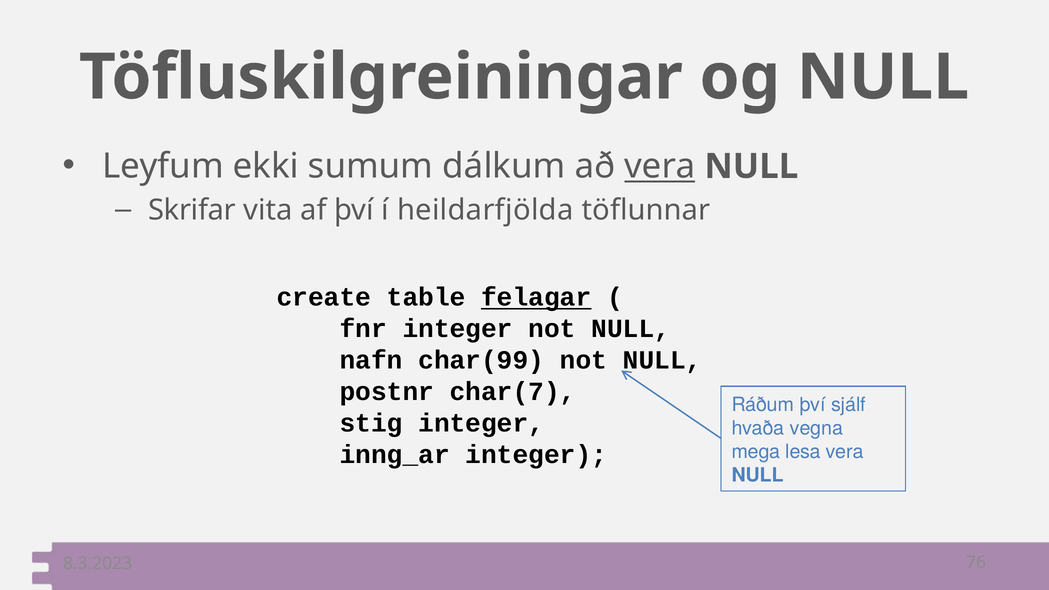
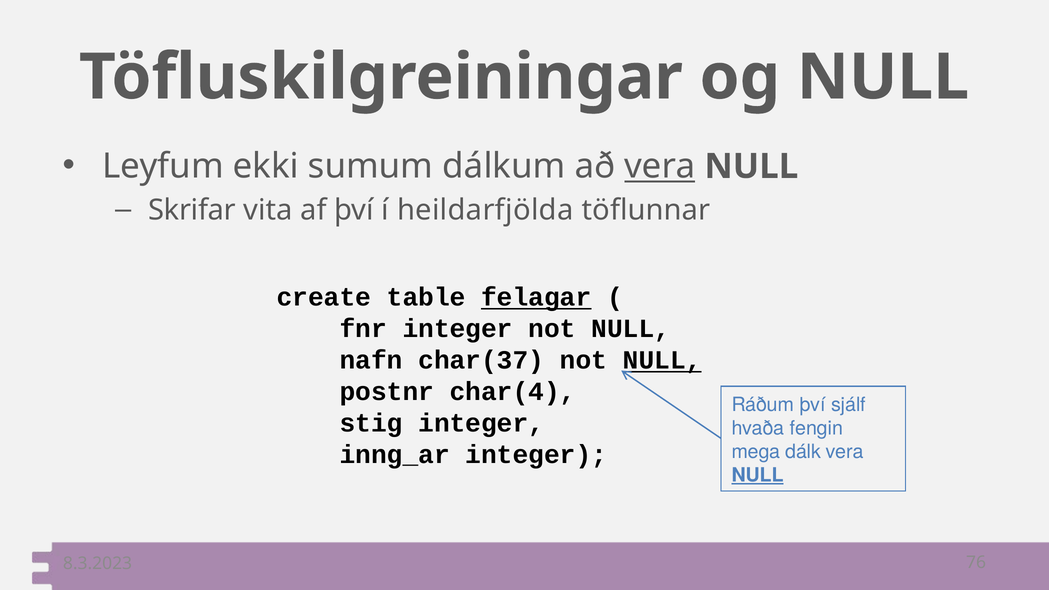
char(99: char(99 -> char(37 (481, 360)
NULL underline: none -> present (662, 360)
char(7: char(7 -> char(4 (513, 392)
vegna: vegna -> fengin (816, 428)
lesa: lesa -> dálk (803, 452)
NULL underline: none -> present (758, 475)
